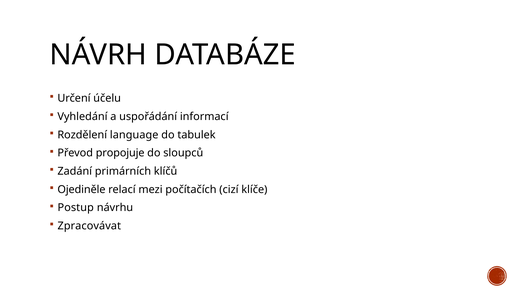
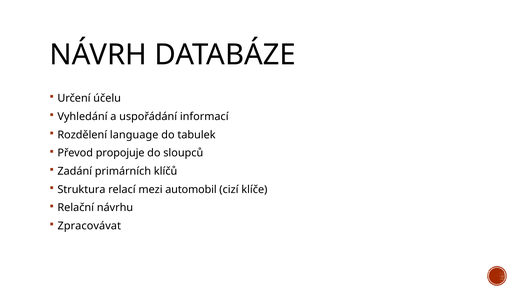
Ojediněle: Ojediněle -> Struktura (81, 190)
počítačích: počítačích -> automobil (191, 190)
Postup: Postup -> Relační (76, 208)
